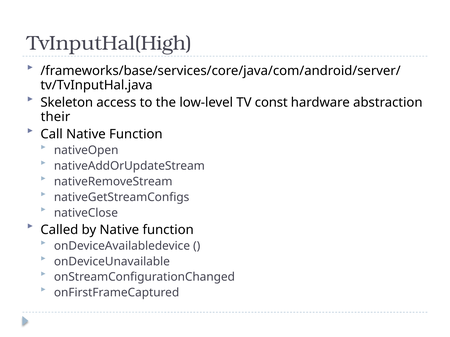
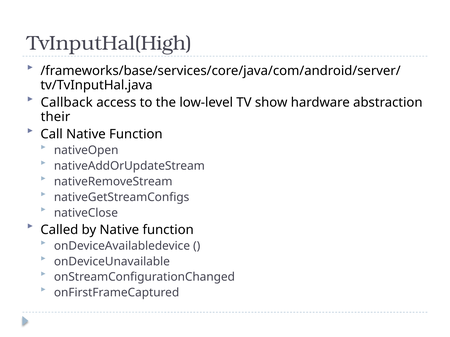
Skeleton: Skeleton -> Callback (67, 103)
const: const -> show (271, 103)
